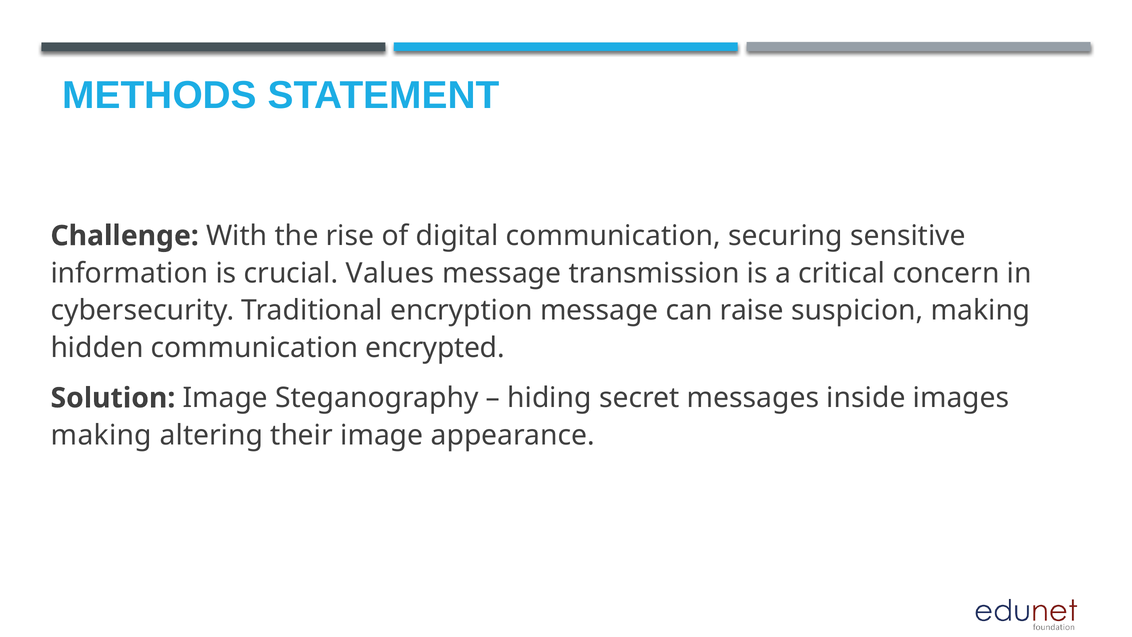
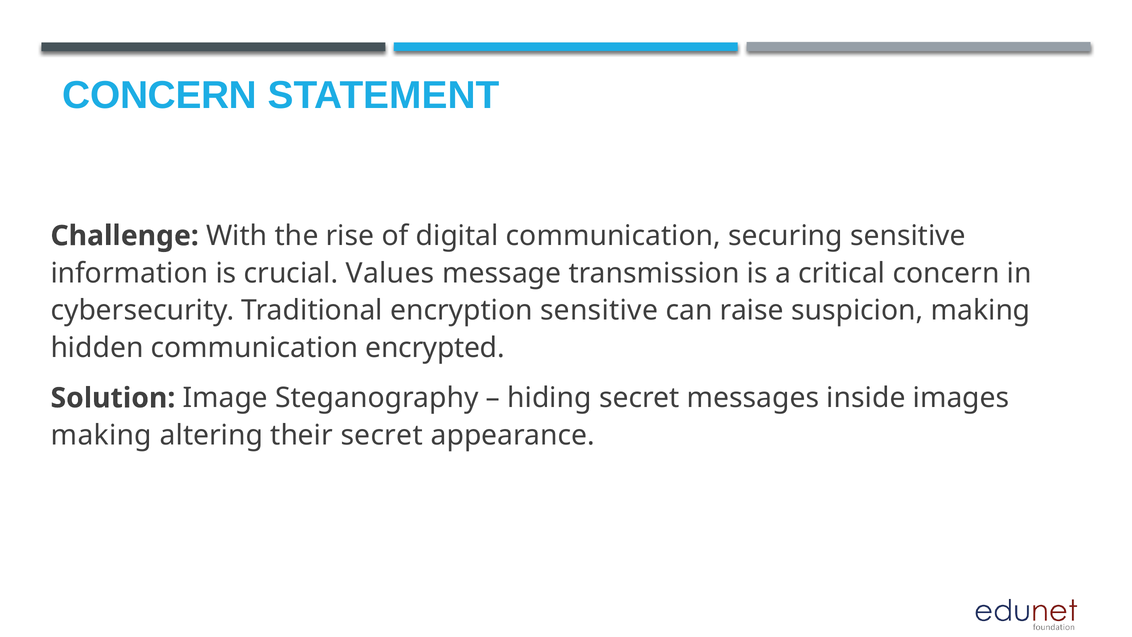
METHODS: METHODS -> CONCERN (160, 95)
encryption message: message -> sensitive (599, 310)
their image: image -> secret (382, 435)
